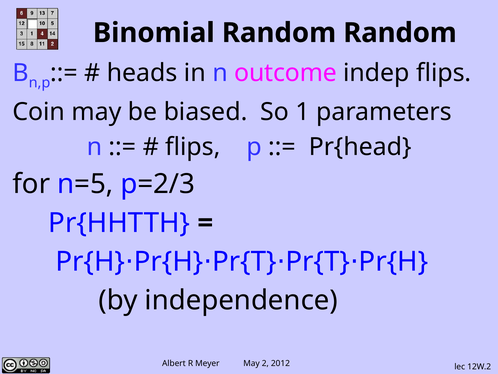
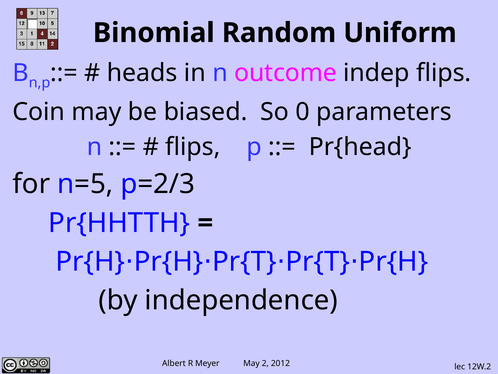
Random Random: Random -> Uniform (400, 33)
1: 1 -> 0 (303, 112)
